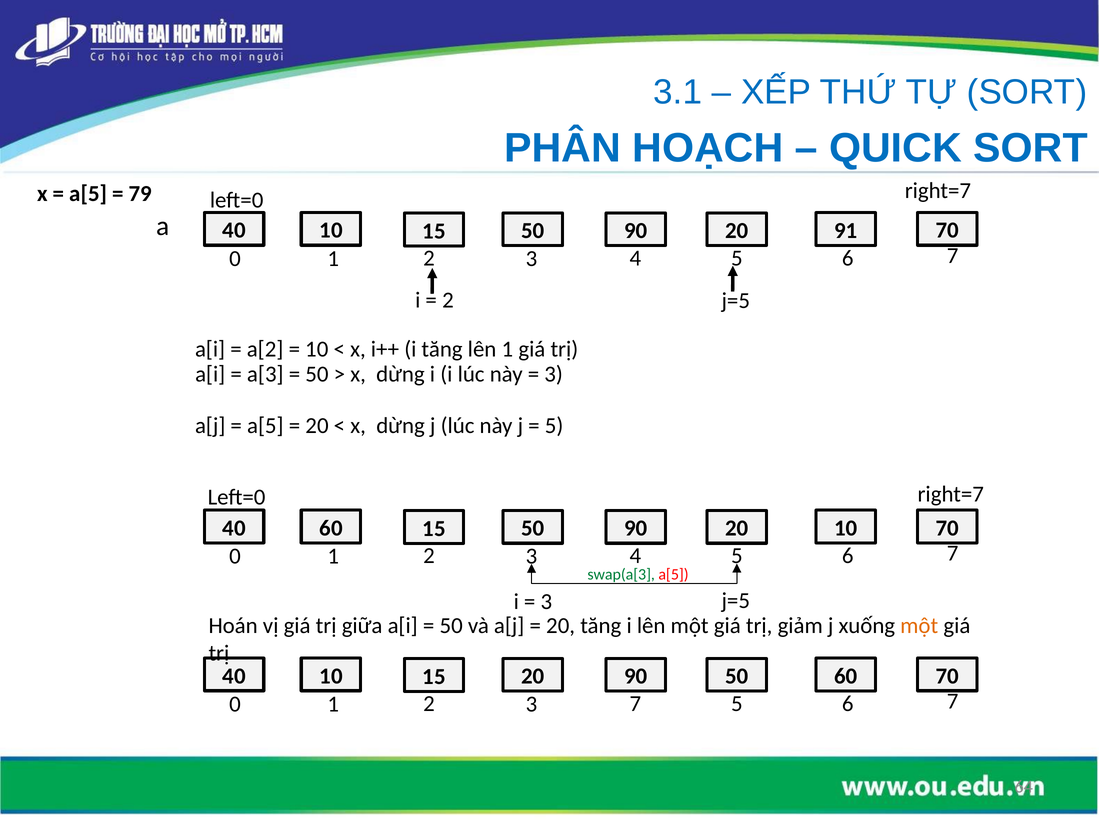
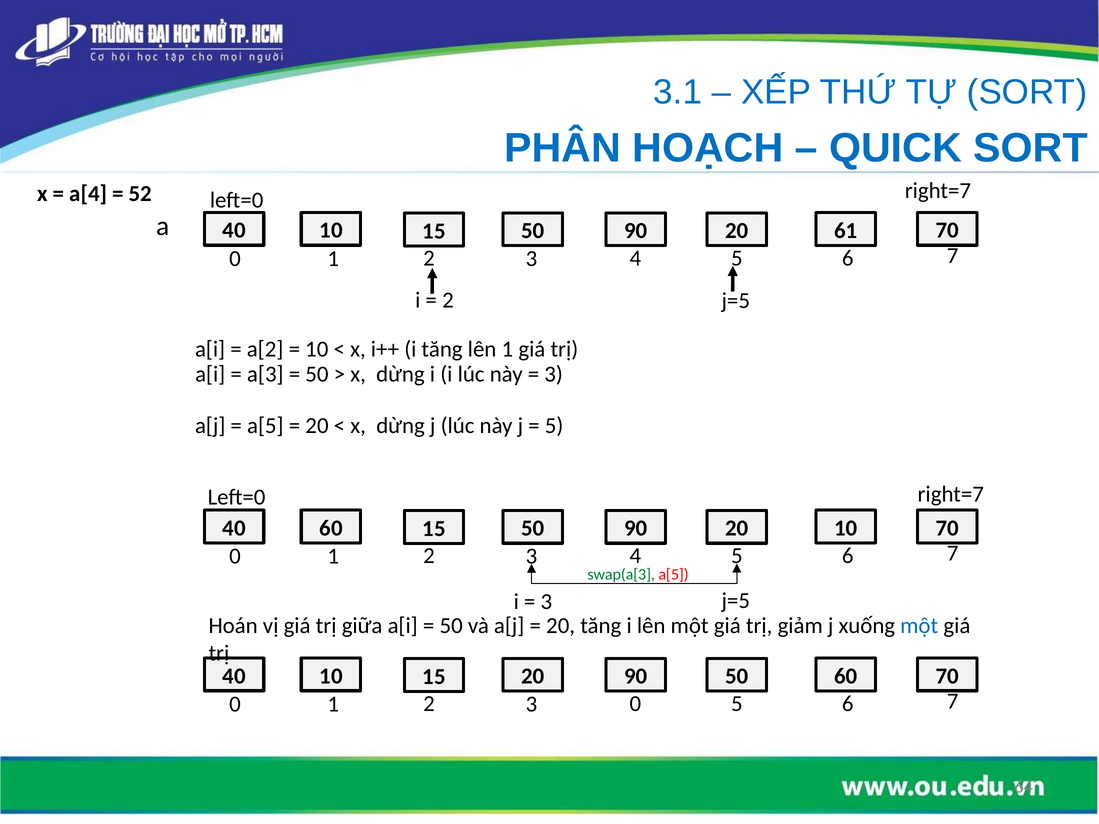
a[5: a[5 -> a[4 (88, 194)
79: 79 -> 52 (140, 194)
91: 91 -> 61 (846, 231)
một colour: orange -> blue (919, 626)
3 7: 7 -> 0 (635, 704)
